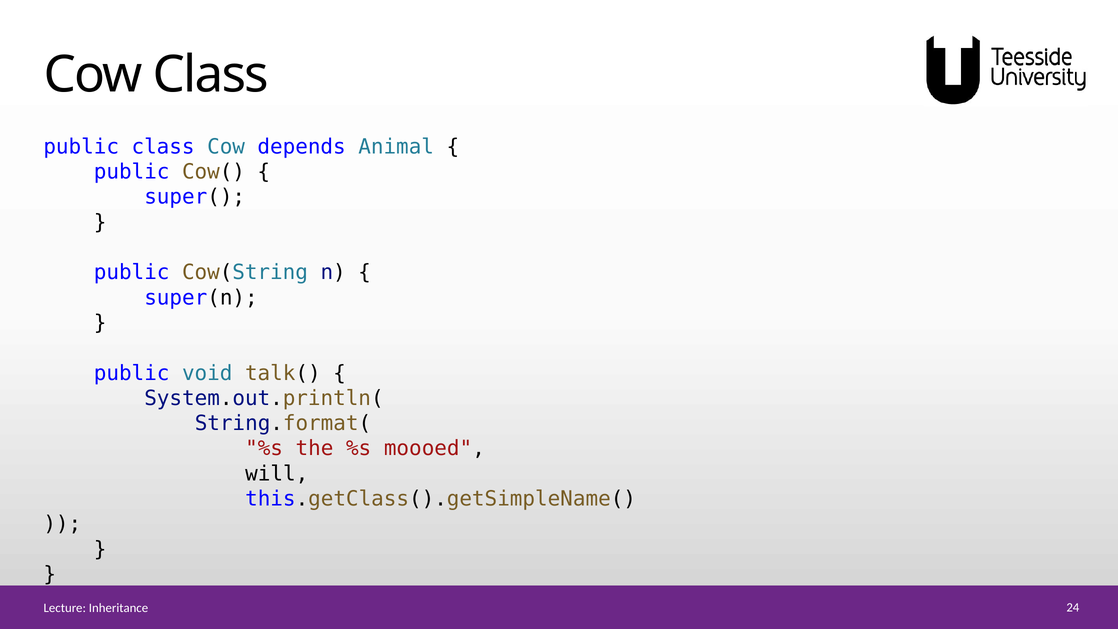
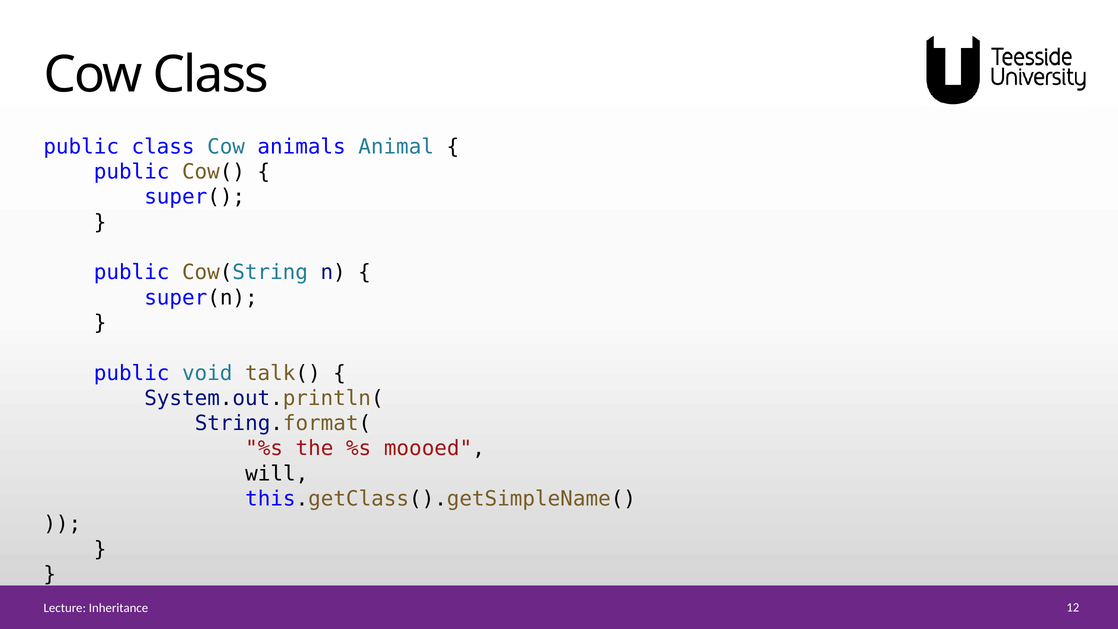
depends: depends -> animals (302, 147)
24: 24 -> 12 (1073, 608)
